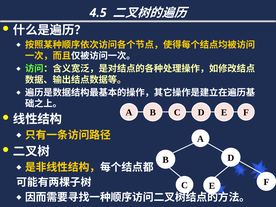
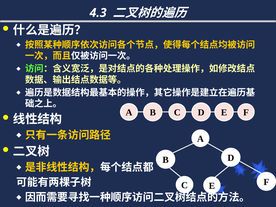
4.5: 4.5 -> 4.3 (98, 13)
